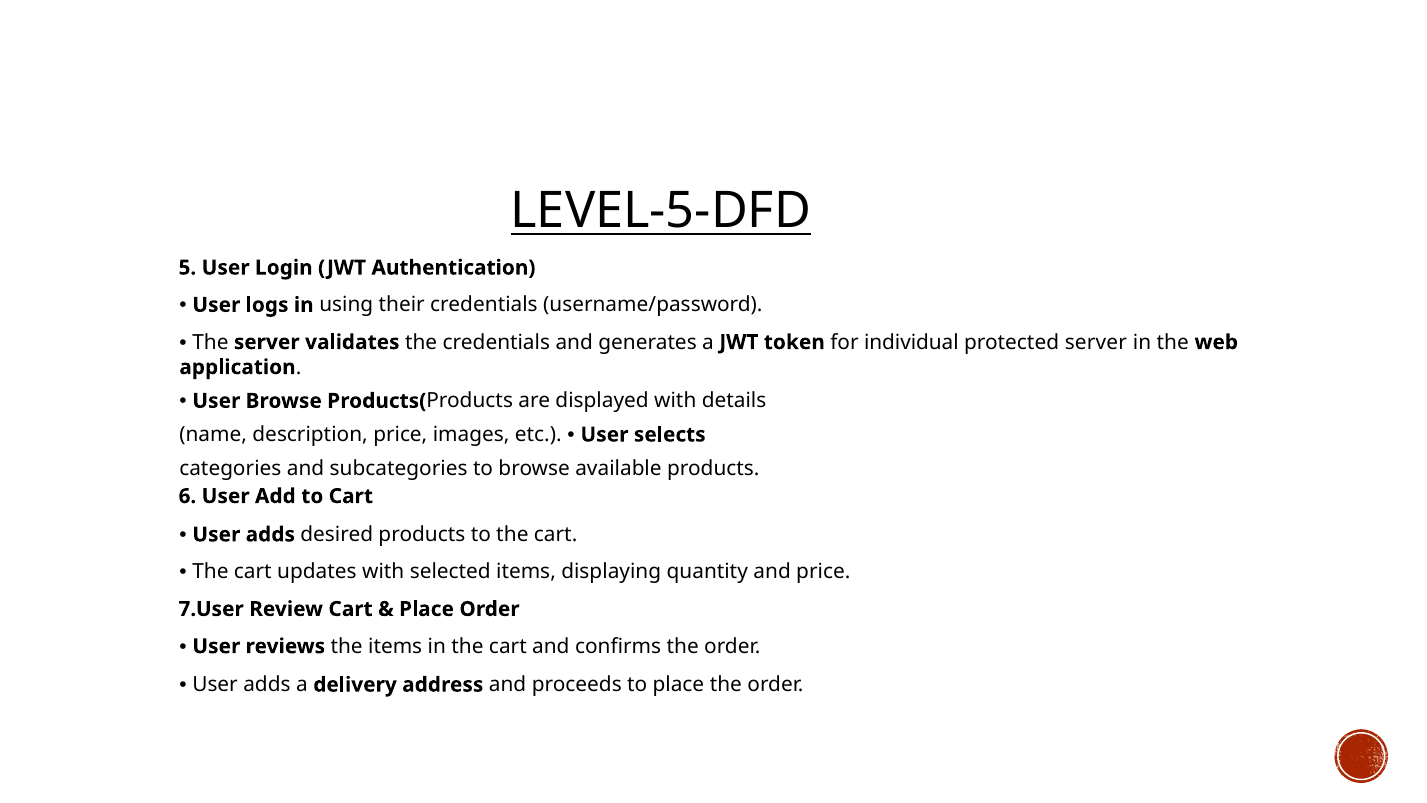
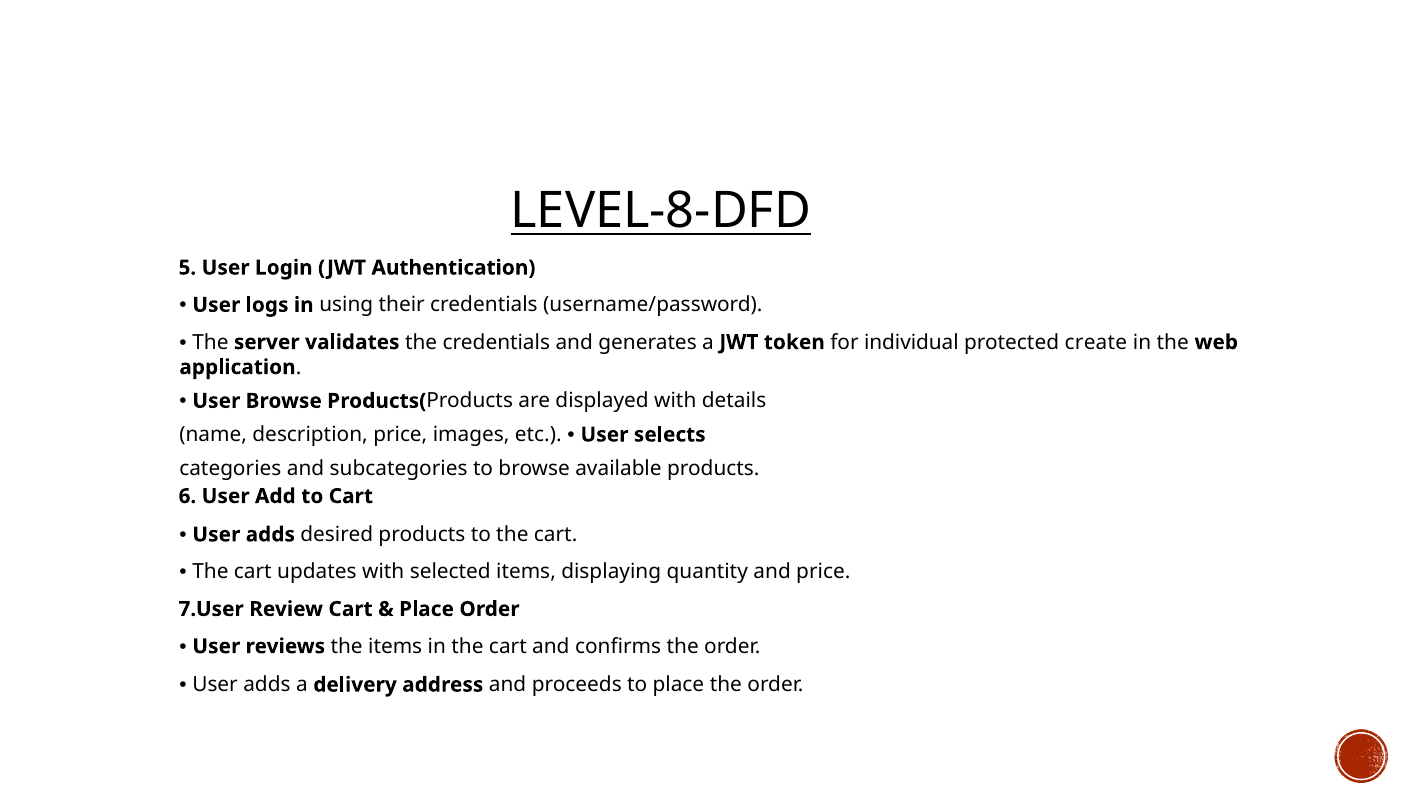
LEVEL-5-DFD: LEVEL-5-DFD -> LEVEL-8-DFD (661, 211)
protected server: server -> create (1096, 342)
